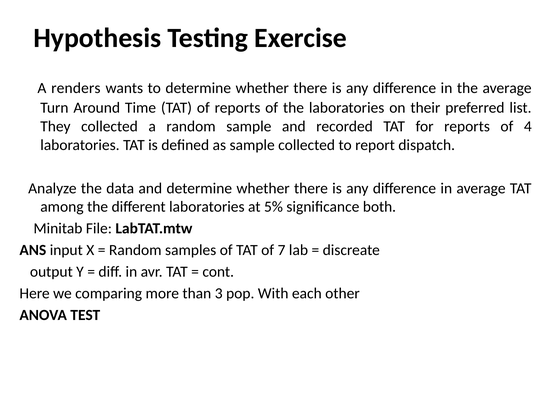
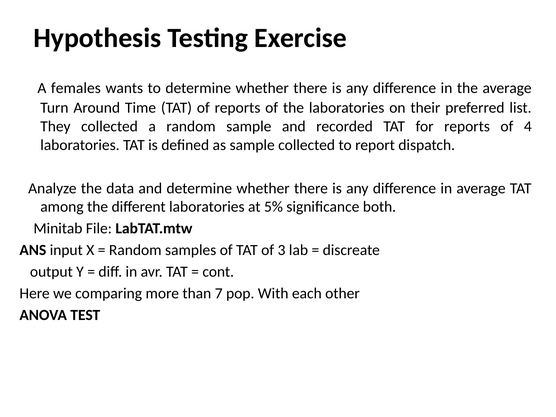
renders: renders -> females (76, 88)
7: 7 -> 3 (282, 250)
3: 3 -> 7 (219, 293)
